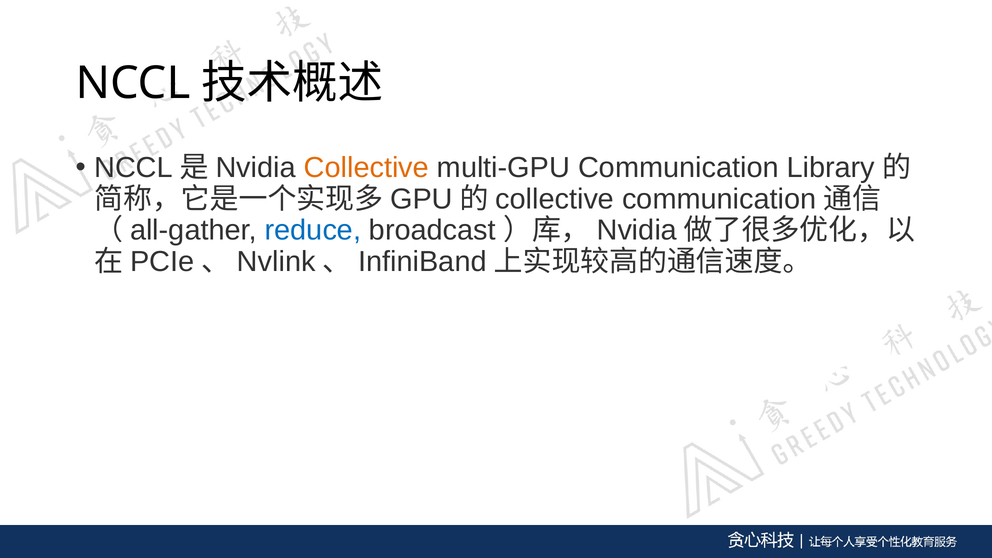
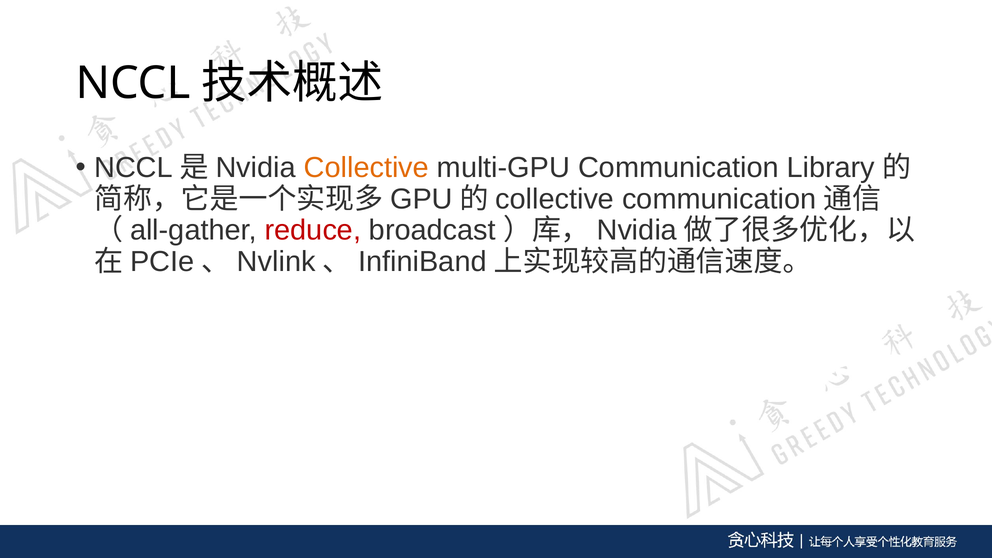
reduce colour: blue -> red (313, 230)
